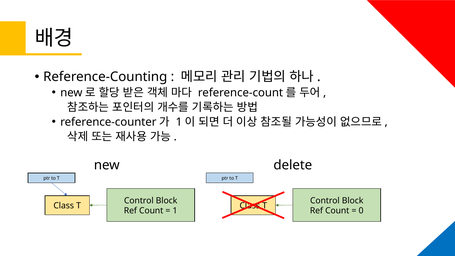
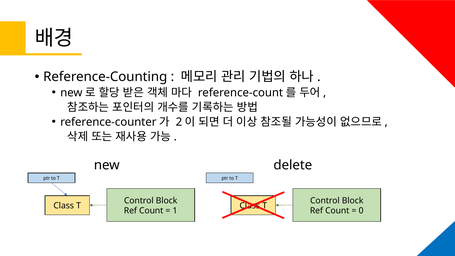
1: 1 -> 2 (179, 122)
